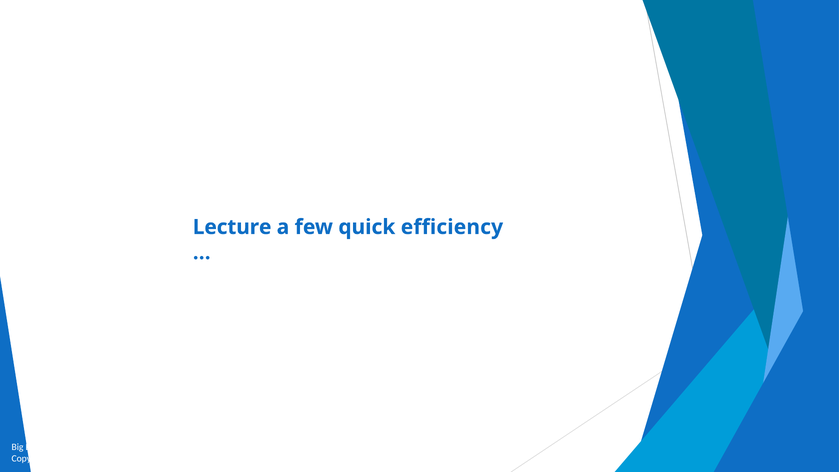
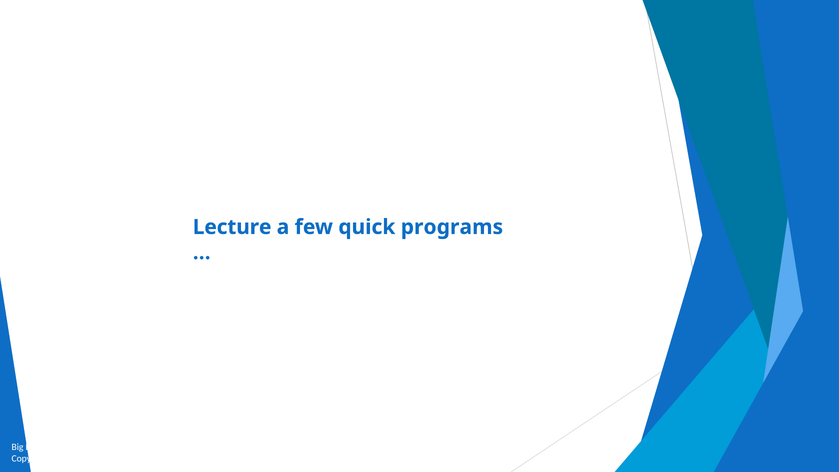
efficiency: efficiency -> programs (452, 227)
